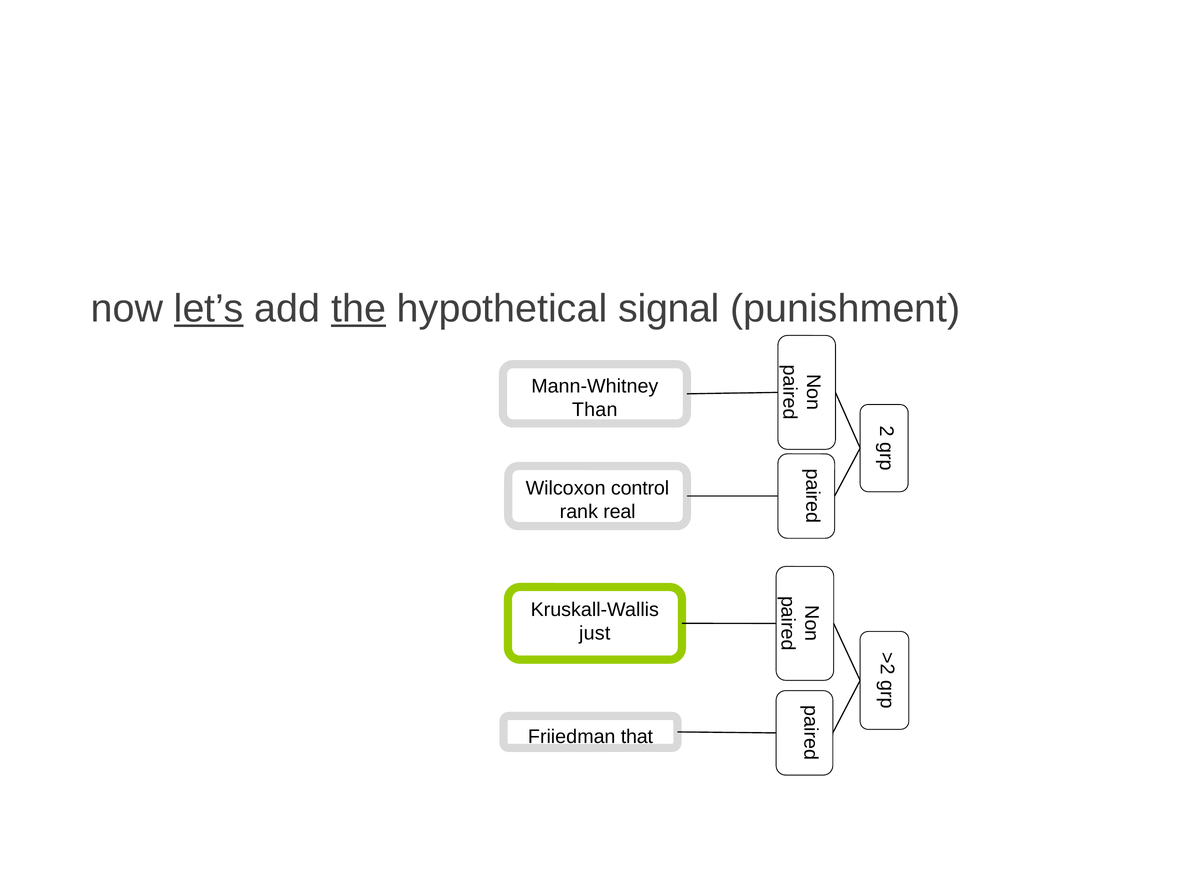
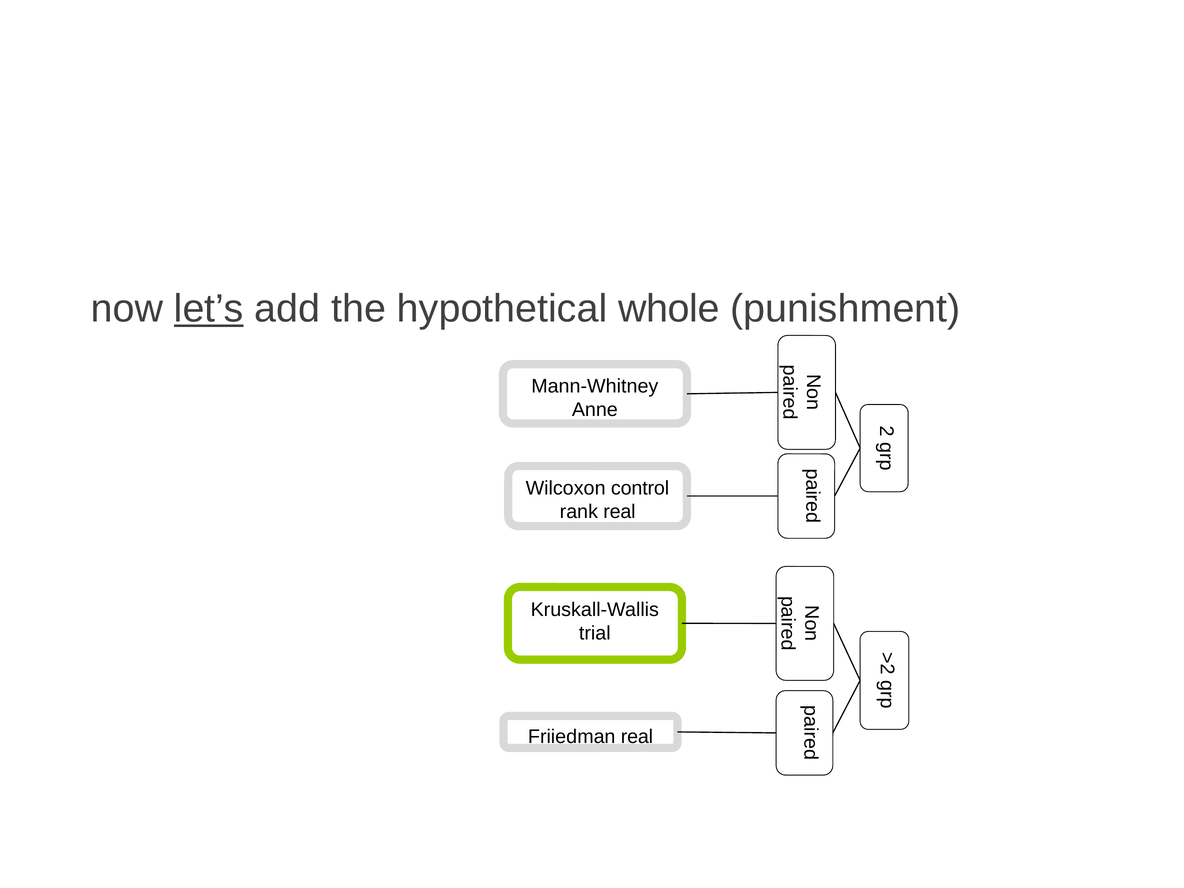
the underline: present -> none (359, 309)
signal: signal -> whole (669, 309)
Than: Than -> Anne (595, 410)
just: just -> trial (595, 633)
Friiedman that: that -> real (637, 737)
